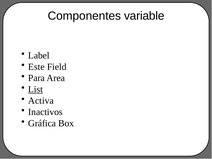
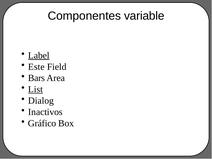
Label underline: none -> present (39, 55)
Para: Para -> Bars (37, 78)
Activa: Activa -> Dialog (41, 101)
Gráfica: Gráfica -> Gráfico (42, 123)
